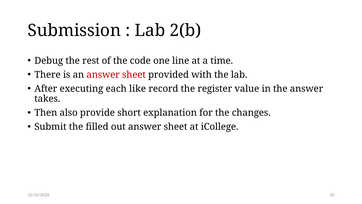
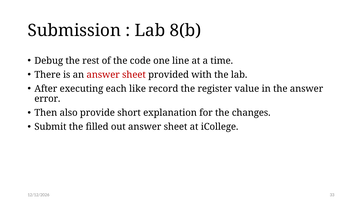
2(b: 2(b -> 8(b (185, 30)
takes: takes -> error (47, 99)
